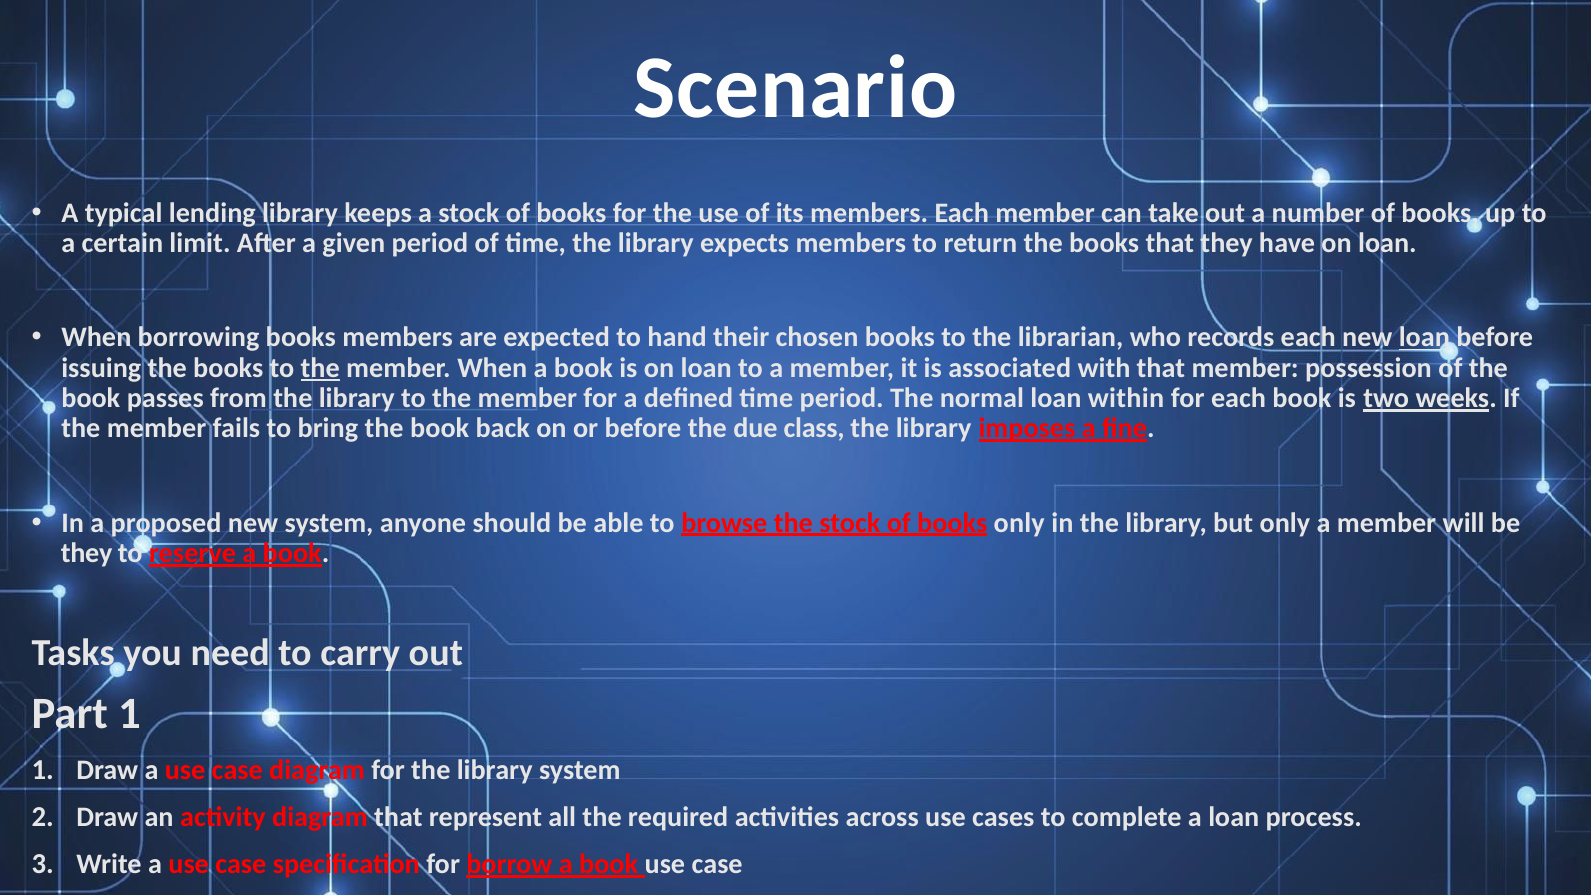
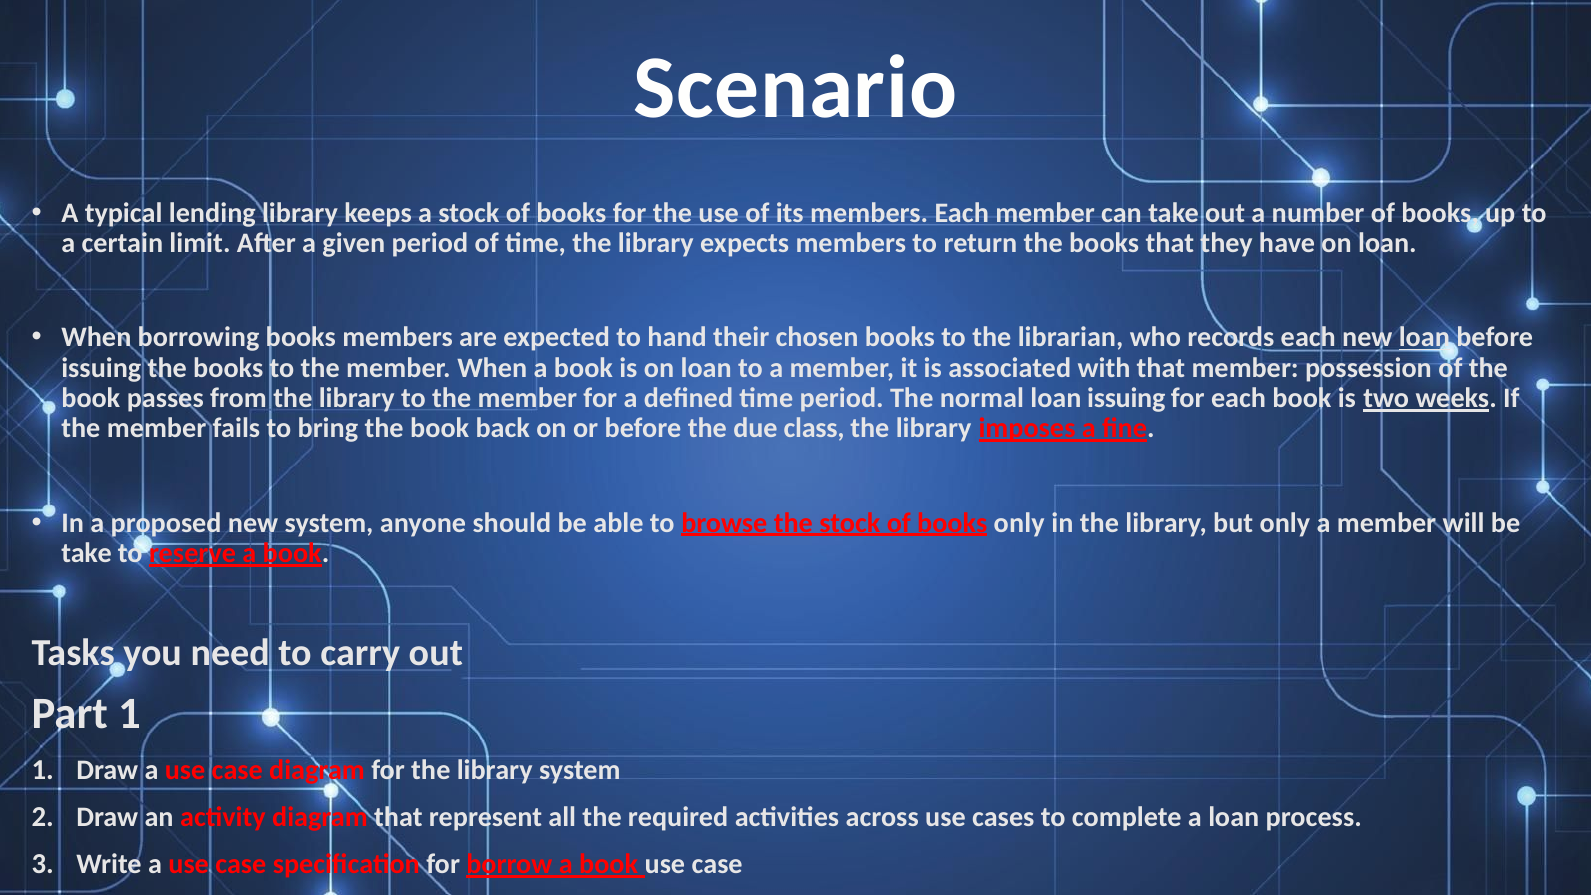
the underline: present -> none (320, 368)
loan within: within -> issuing (1126, 398)
they: they -> take (87, 553)
